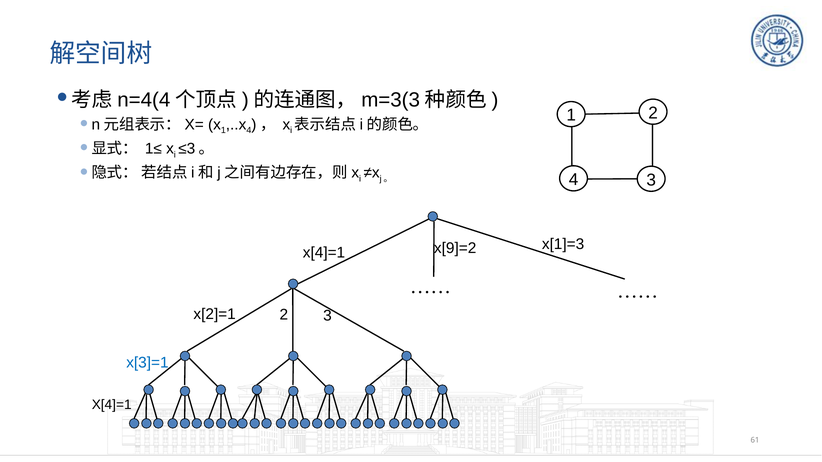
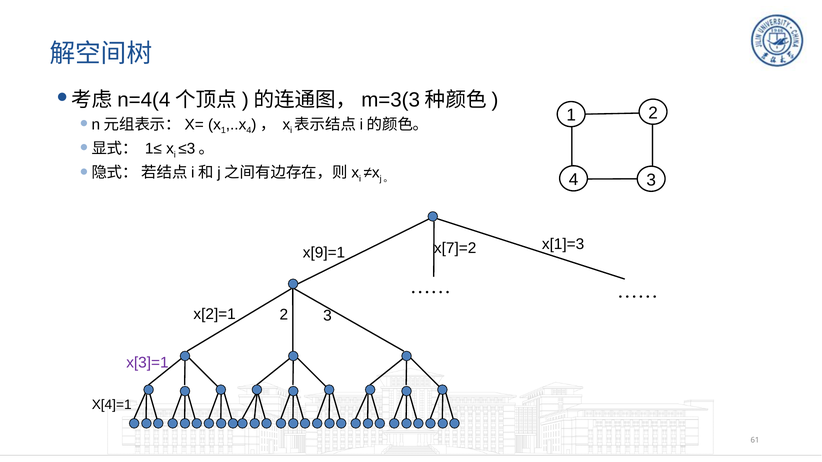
x[9]=2: x[9]=2 -> x[7]=2 (455, 248)
x[4]=1: x[4]=1 -> x[9]=1 (324, 253)
x[3]=1 colour: blue -> purple (147, 363)
